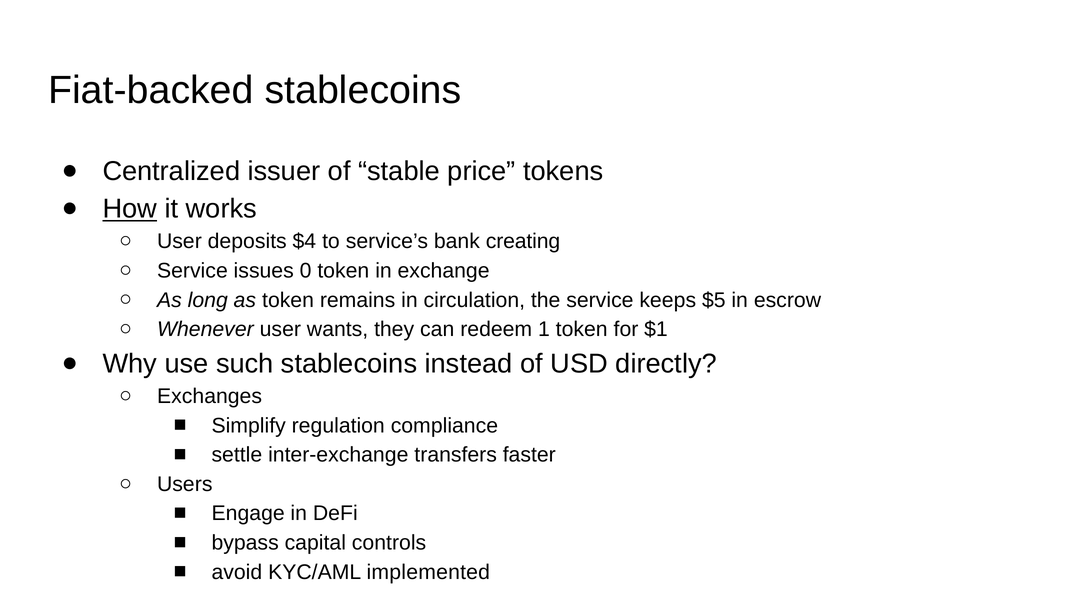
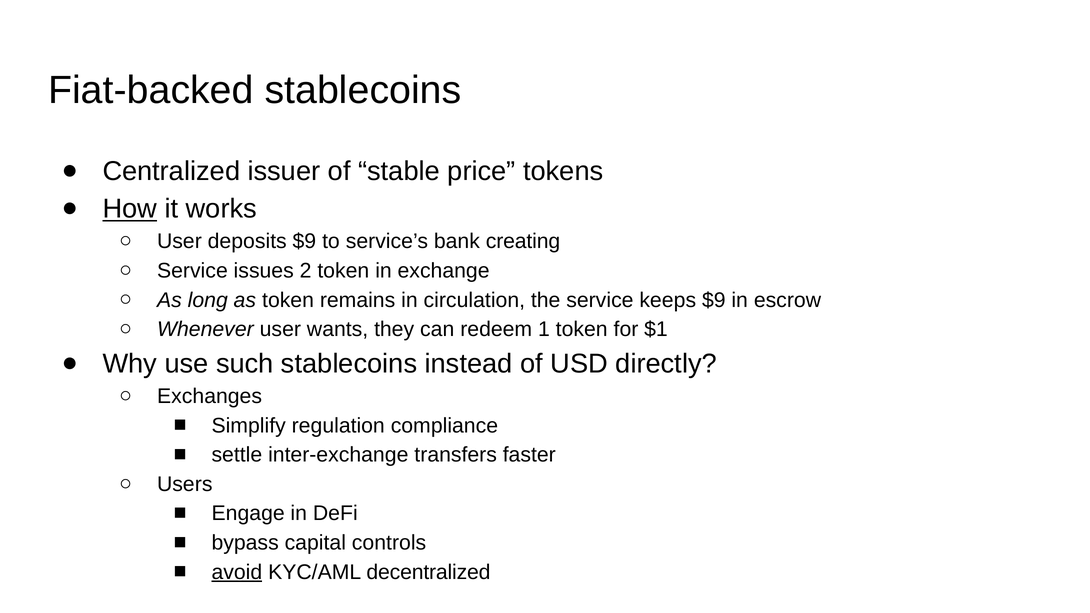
deposits $4: $4 -> $9 (304, 242)
0: 0 -> 2 (306, 271)
keeps $5: $5 -> $9 (714, 300)
avoid underline: none -> present (237, 572)
implemented: implemented -> decentralized (428, 572)
